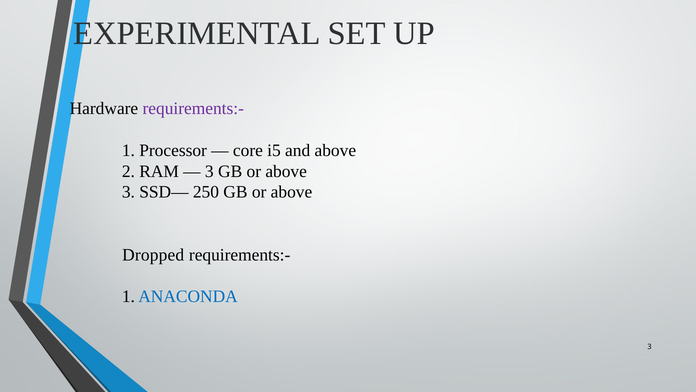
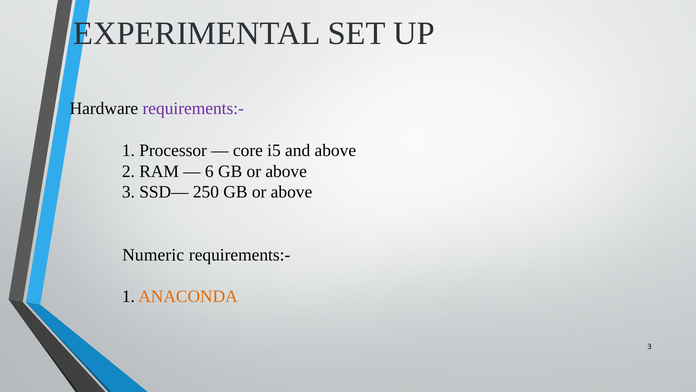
3: 3 -> 6 (209, 171)
Dropped: Dropped -> Numeric (153, 255)
ANACONDA colour: blue -> orange (188, 296)
